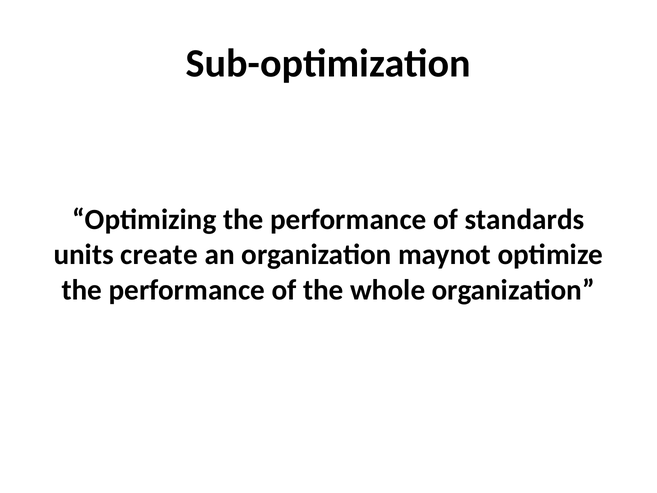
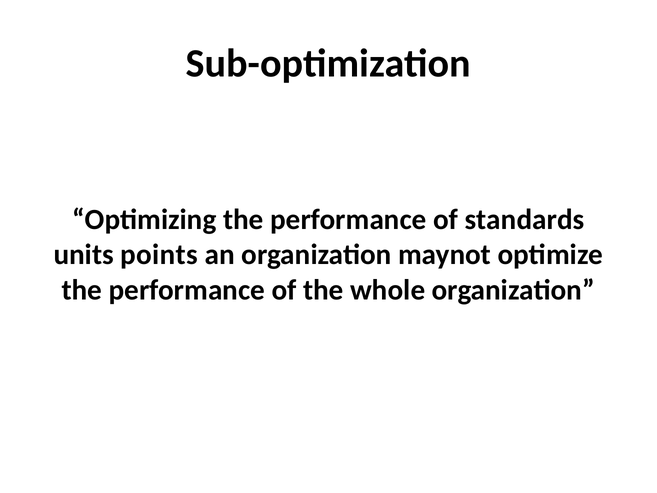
create: create -> points (159, 255)
